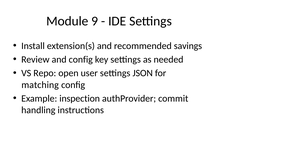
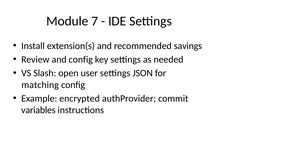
9: 9 -> 7 (95, 21)
Repo: Repo -> Slash (45, 73)
inspection: inspection -> encrypted (80, 98)
handling: handling -> variables (38, 110)
